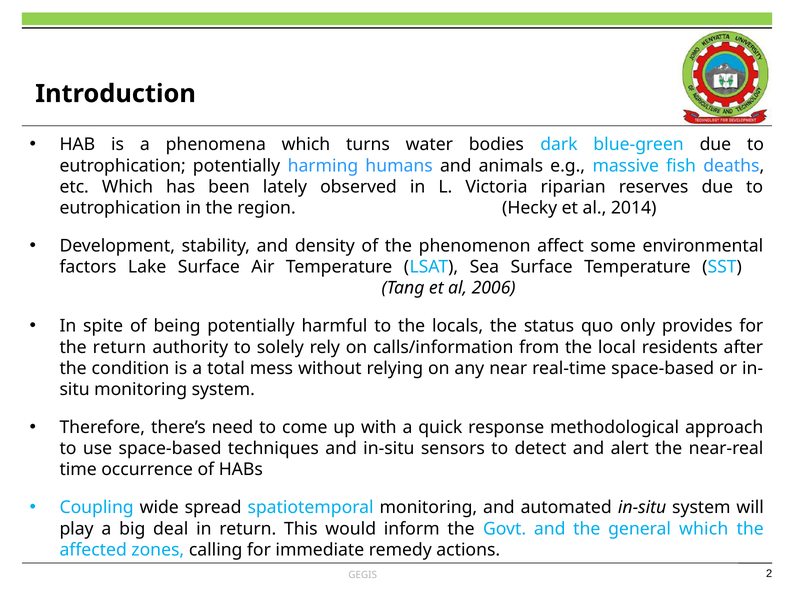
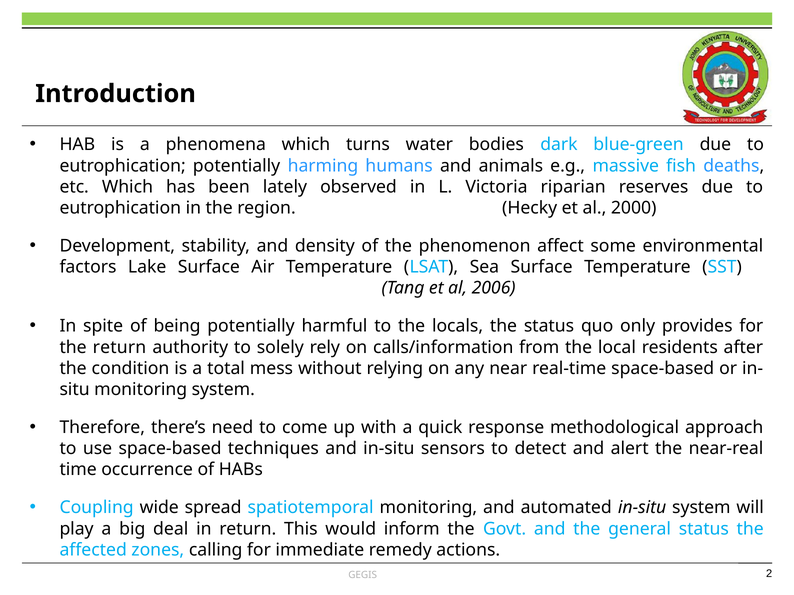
2014: 2014 -> 2000 (634, 208)
general which: which -> status (704, 529)
